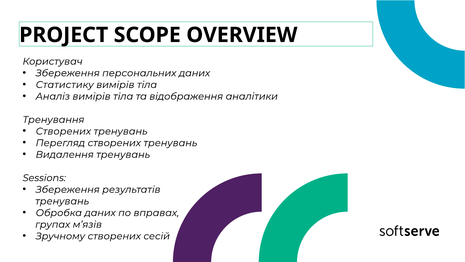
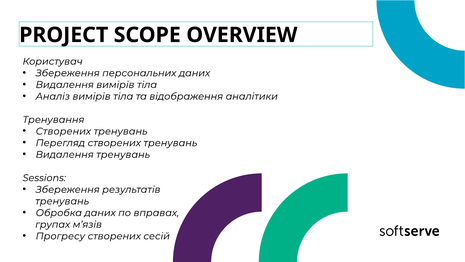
Статистику: Статистику -> Видалення (65, 85)
Зручному: Зручному -> Прогресу (60, 236)
